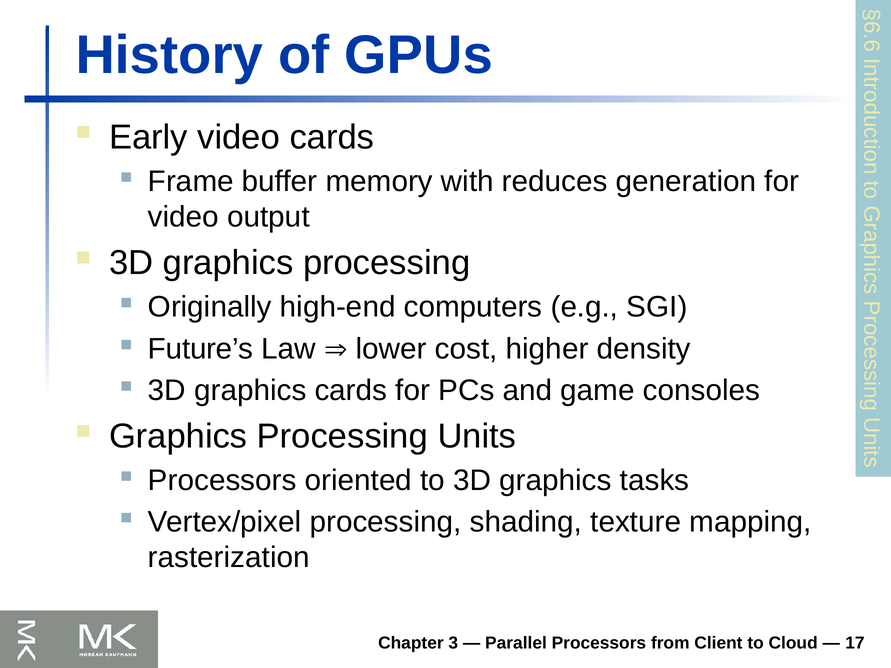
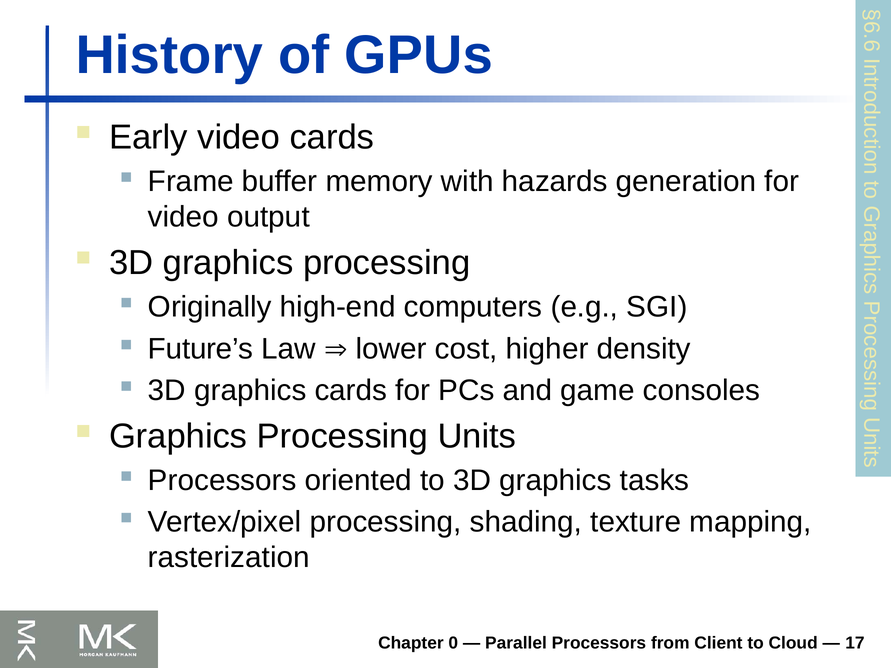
reduces: reduces -> hazards (555, 182)
3: 3 -> 0 (453, 643)
